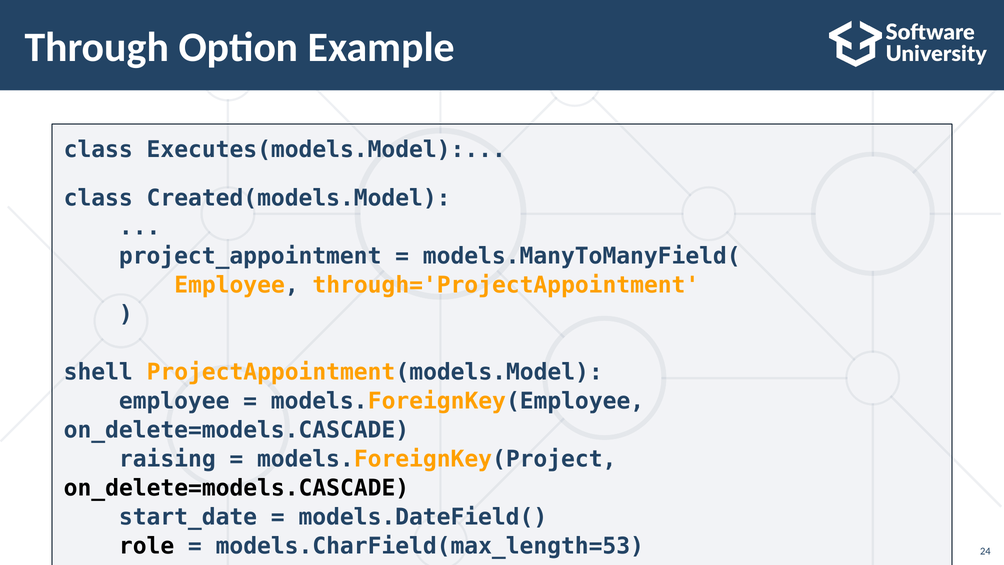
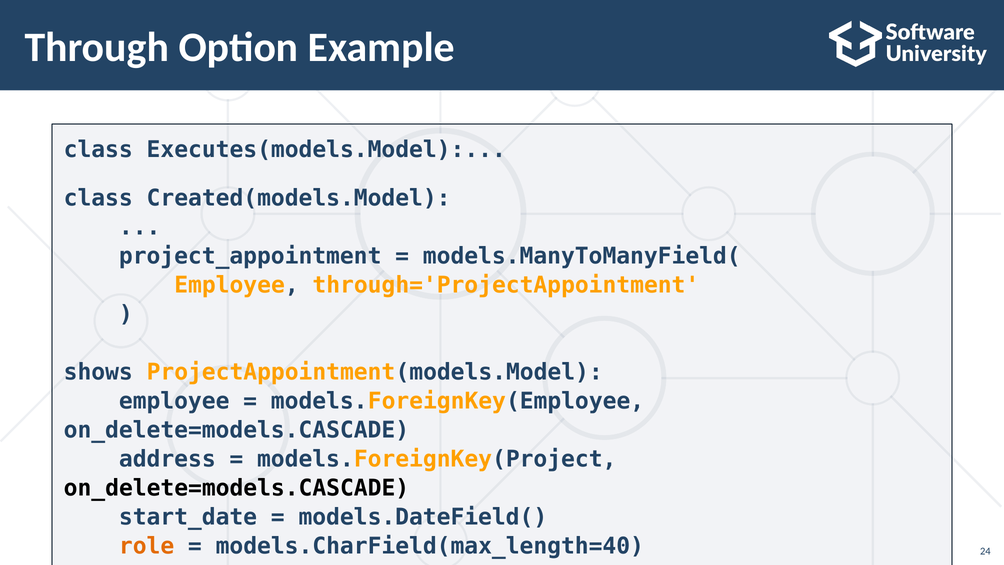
shell: shell -> shows (98, 372)
raising: raising -> address (167, 459)
role colour: black -> orange (147, 546)
models.CharField(max_length=53: models.CharField(max_length=53 -> models.CharField(max_length=40 (430, 546)
